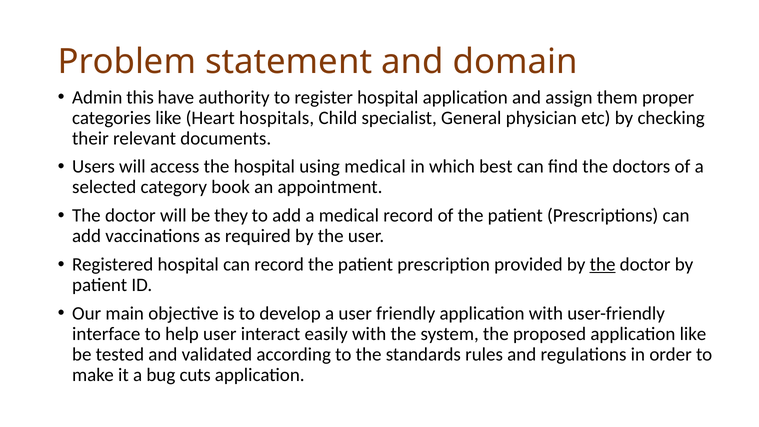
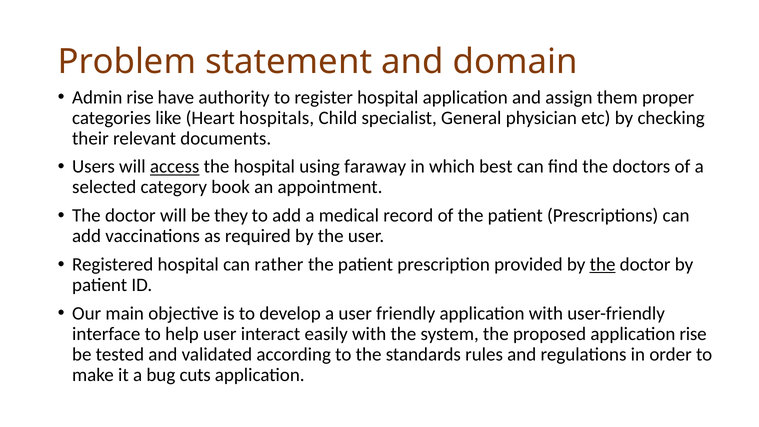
Admin this: this -> rise (140, 97)
access underline: none -> present (175, 167)
using medical: medical -> faraway (375, 167)
can record: record -> rather (279, 264)
application like: like -> rise (693, 334)
